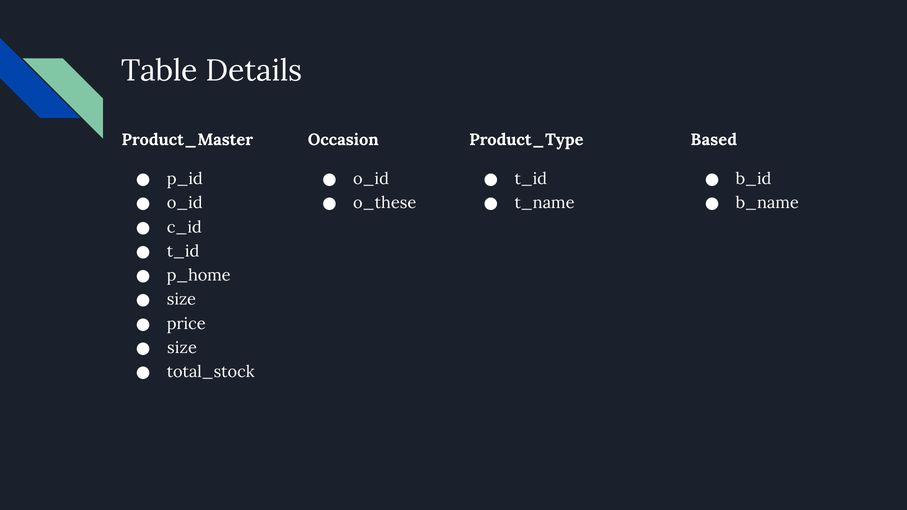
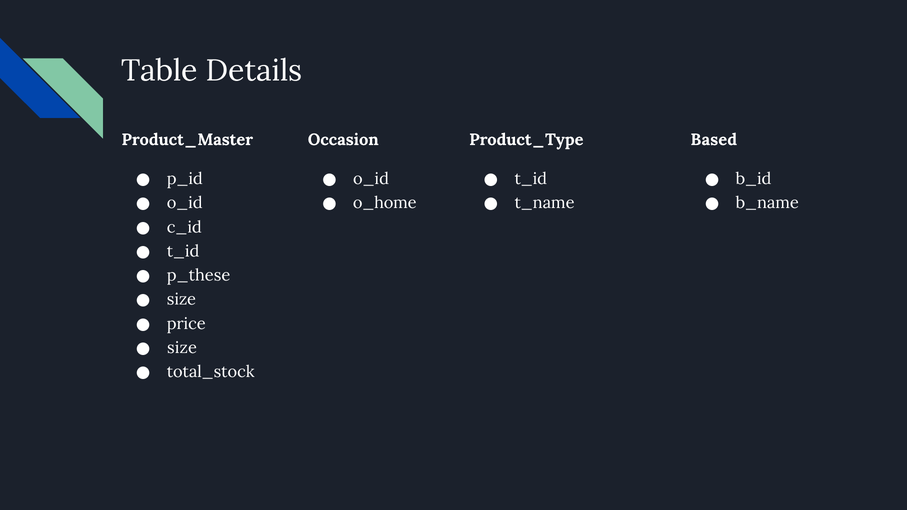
o_these: o_these -> o_home (385, 203)
p_home: p_home -> p_these (199, 276)
